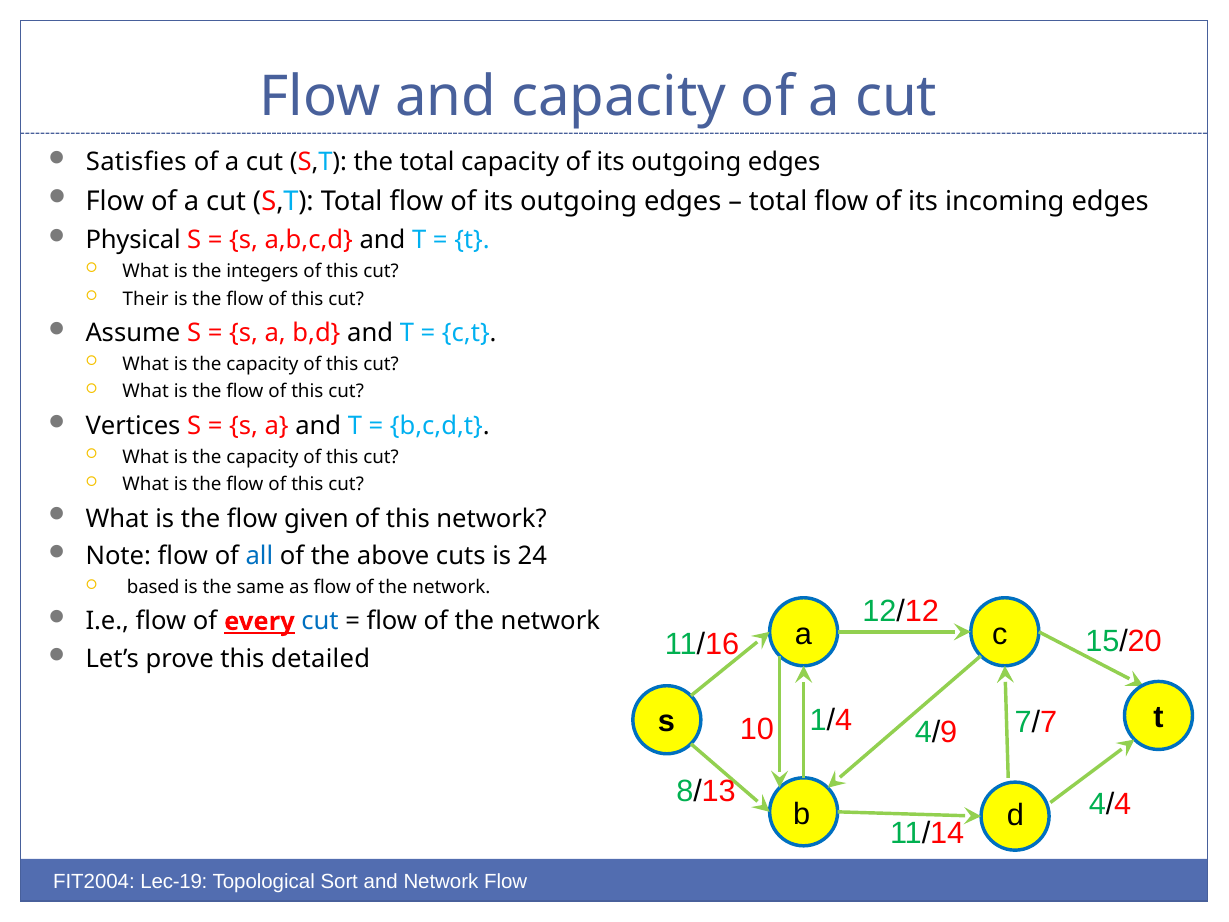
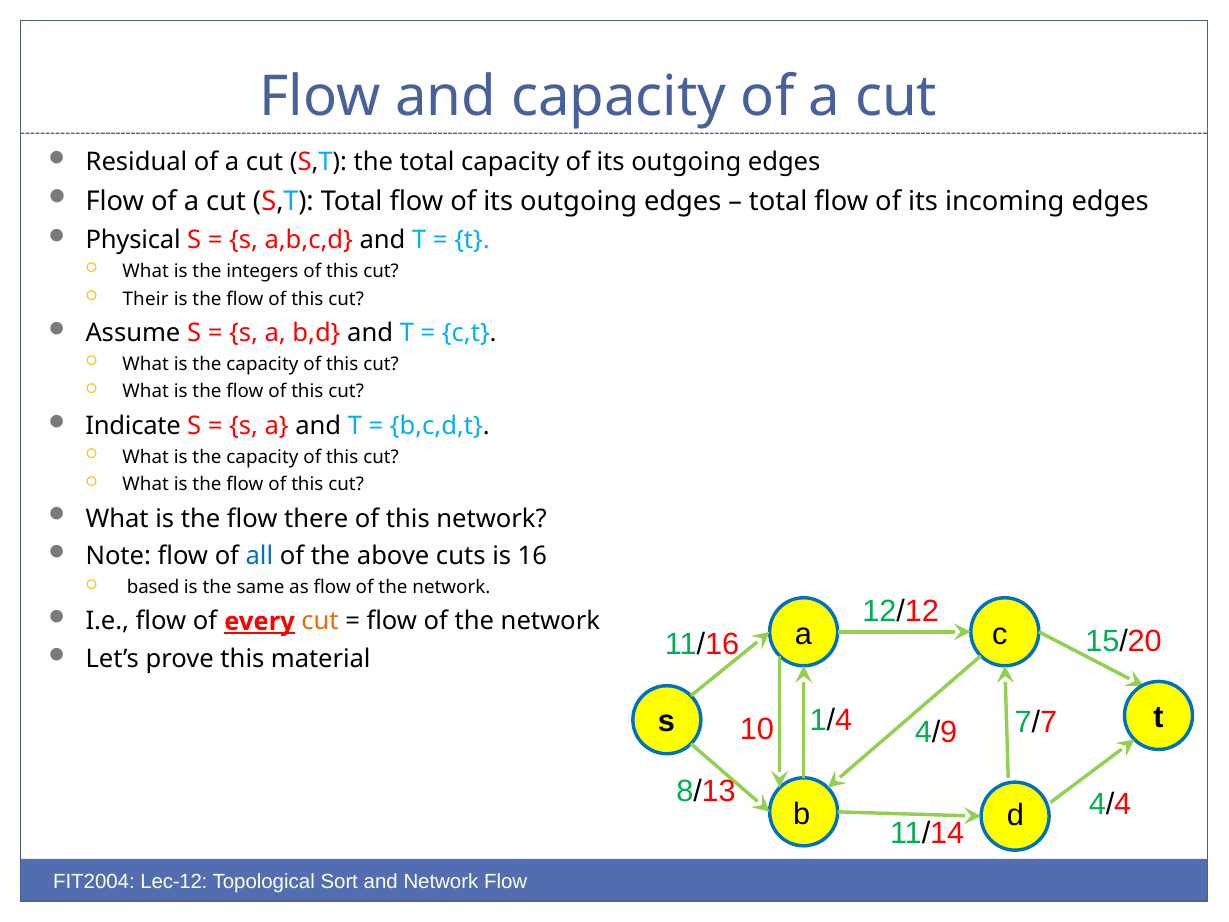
Satisfies: Satisfies -> Residual (136, 162)
Vertices: Vertices -> Indicate (133, 426)
given: given -> there (316, 519)
24: 24 -> 16 (532, 556)
cut colour: blue -> orange (320, 621)
detailed: detailed -> material (321, 659)
Lec-19: Lec-19 -> Lec-12 (174, 881)
